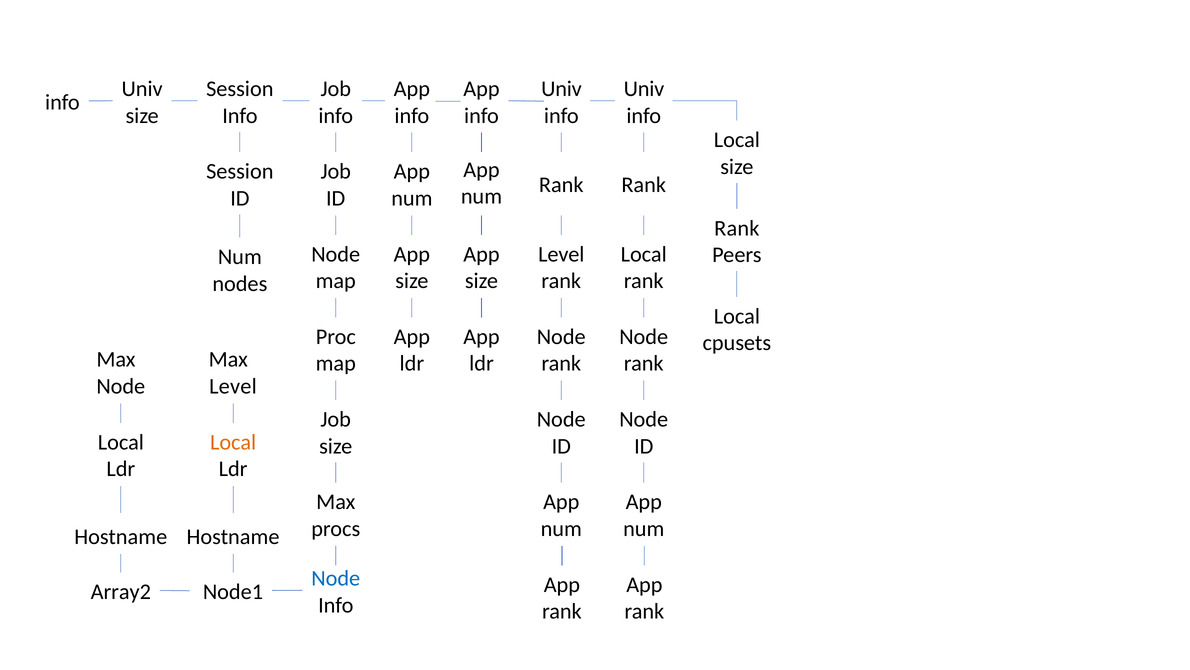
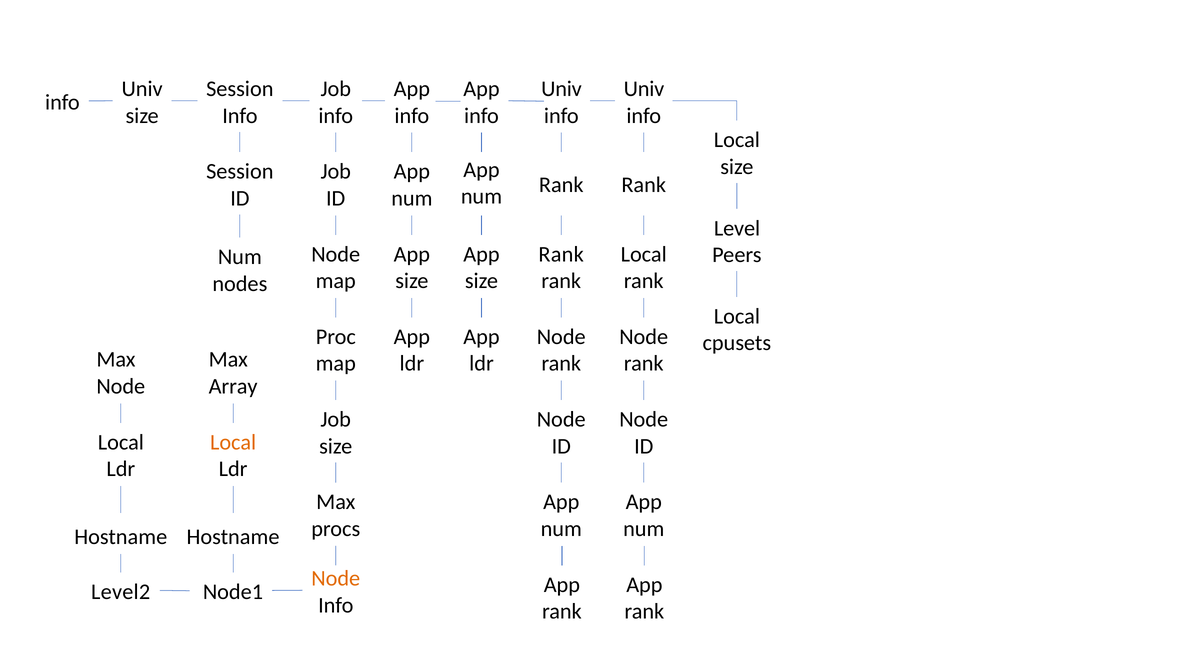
Rank: Rank -> Level (737, 228)
Level: Level -> Rank (561, 254)
Level: Level -> Array (233, 386)
Node colour: blue -> orange (336, 578)
Array2: Array2 -> Level2 (121, 591)
